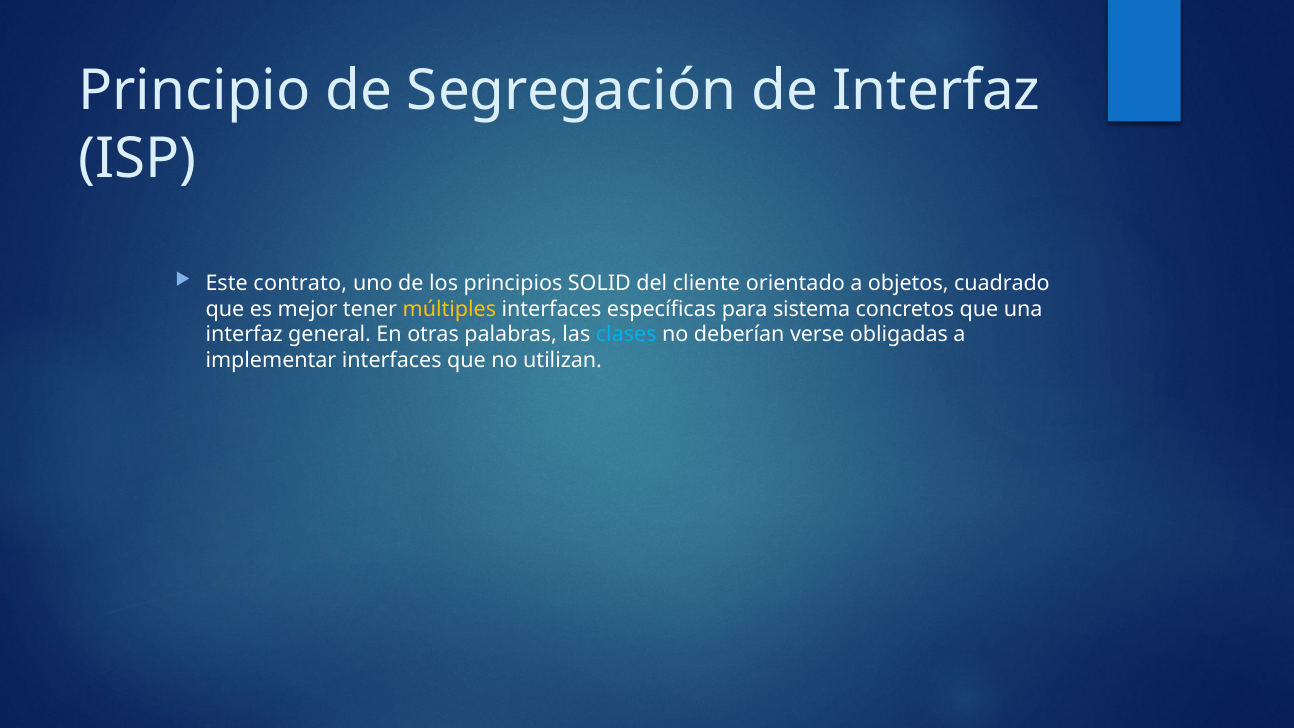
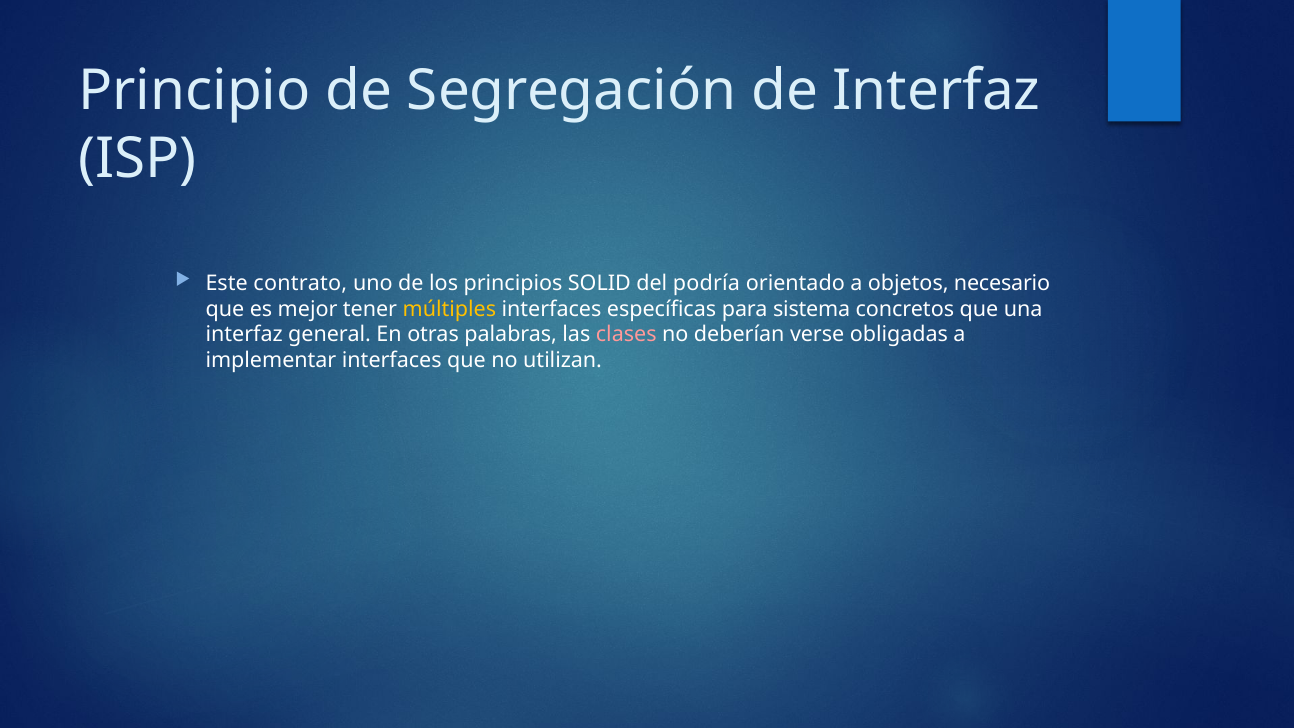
cliente: cliente -> podría (706, 283)
cuadrado: cuadrado -> necesario (1002, 283)
clases colour: light blue -> pink (626, 335)
